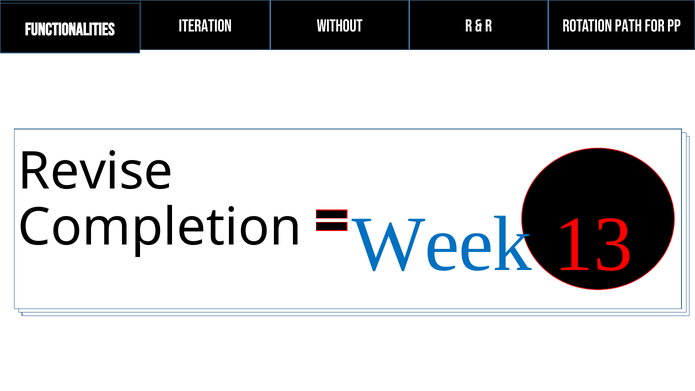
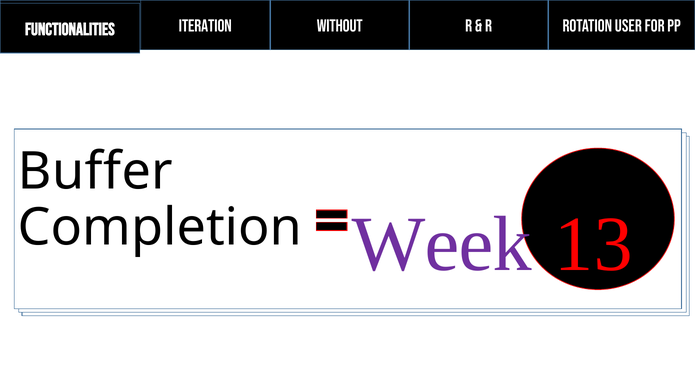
Path: Path -> User (628, 26)
Revise: Revise -> Buffer (95, 171)
Week colour: blue -> purple (442, 244)
